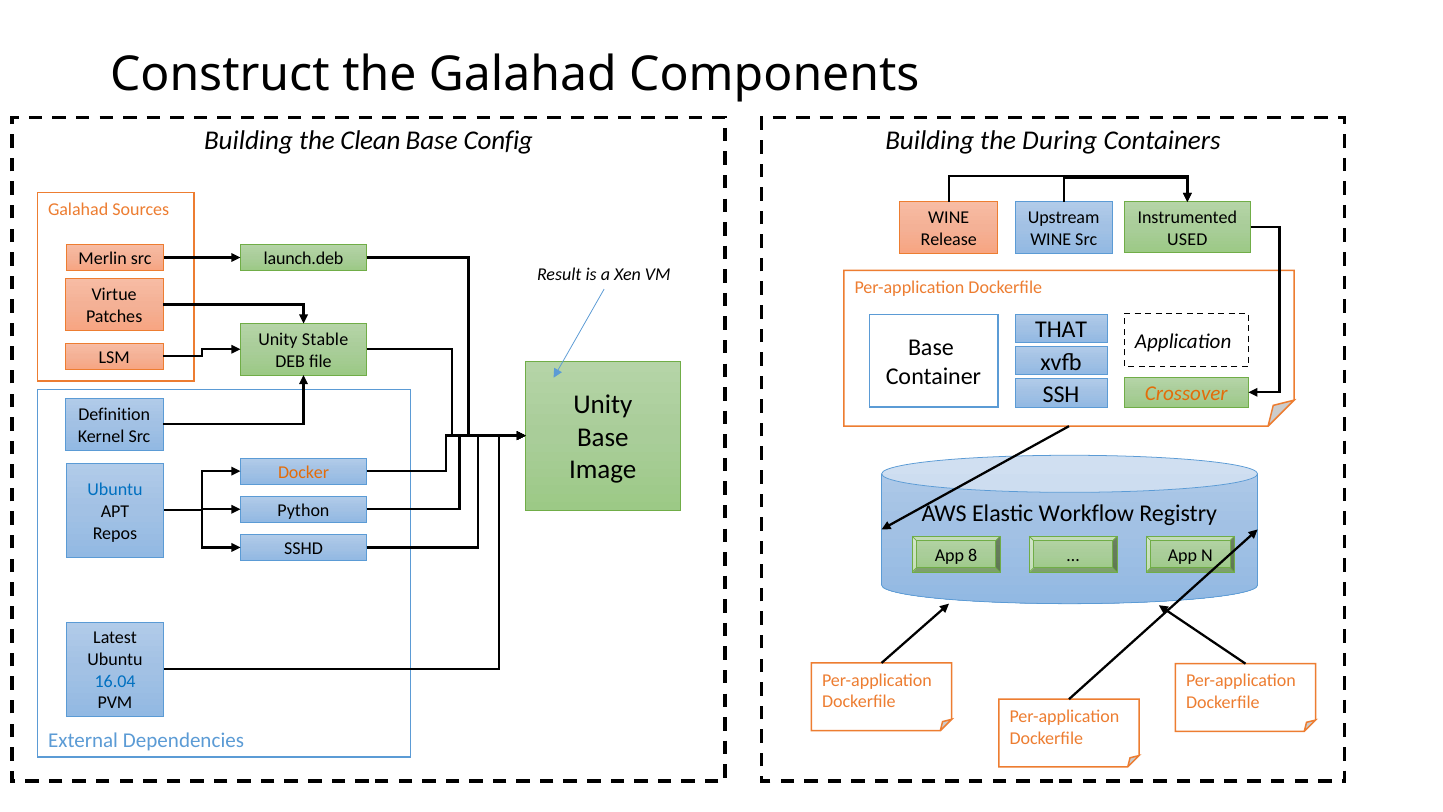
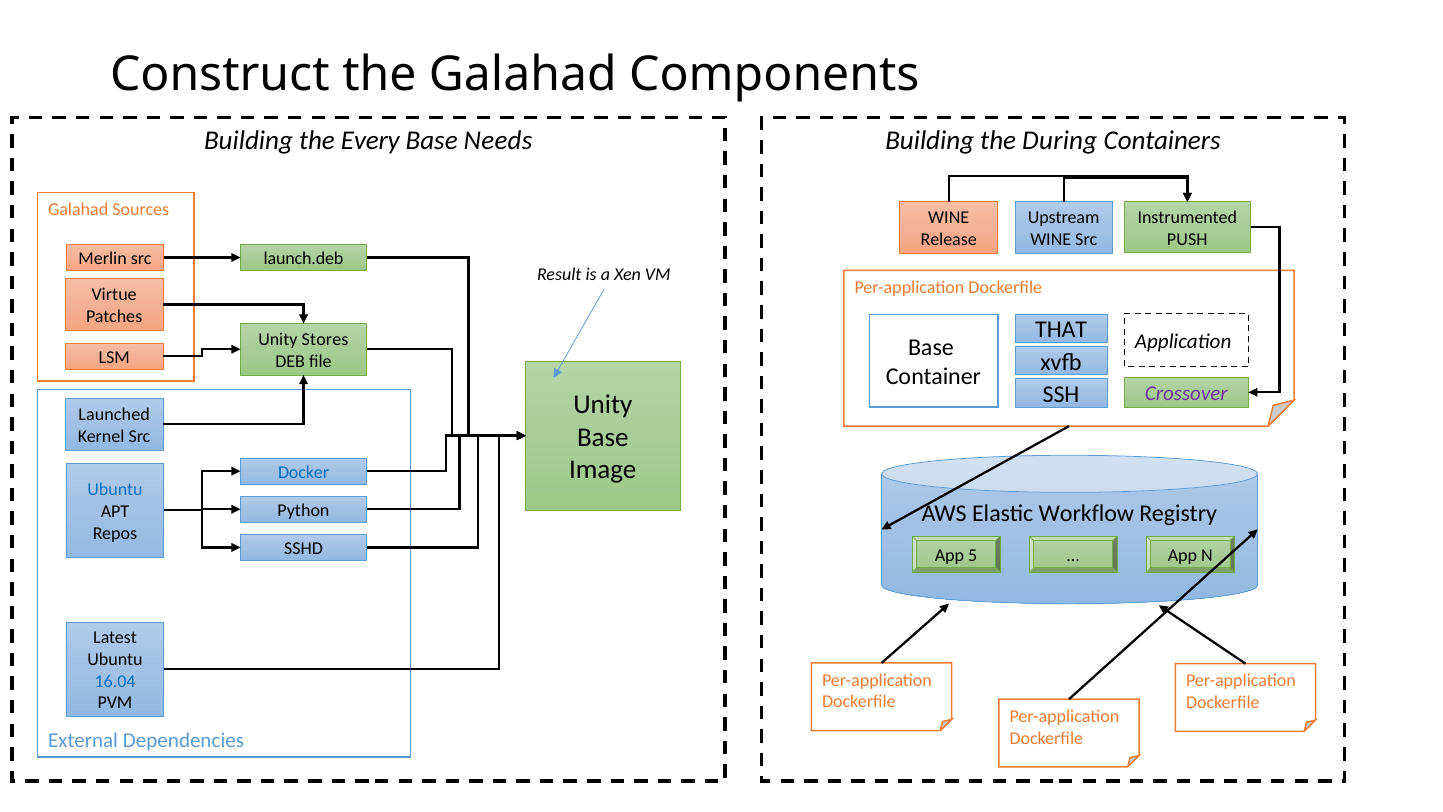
Clean: Clean -> Every (370, 141)
Config: Config -> Needs (498, 141)
USED: USED -> PUSH (1187, 239)
Stable: Stable -> Stores (325, 340)
Crossover colour: orange -> purple (1186, 394)
Definition: Definition -> Launched (114, 414)
Docker colour: orange -> blue (304, 472)
8: 8 -> 5 (973, 555)
